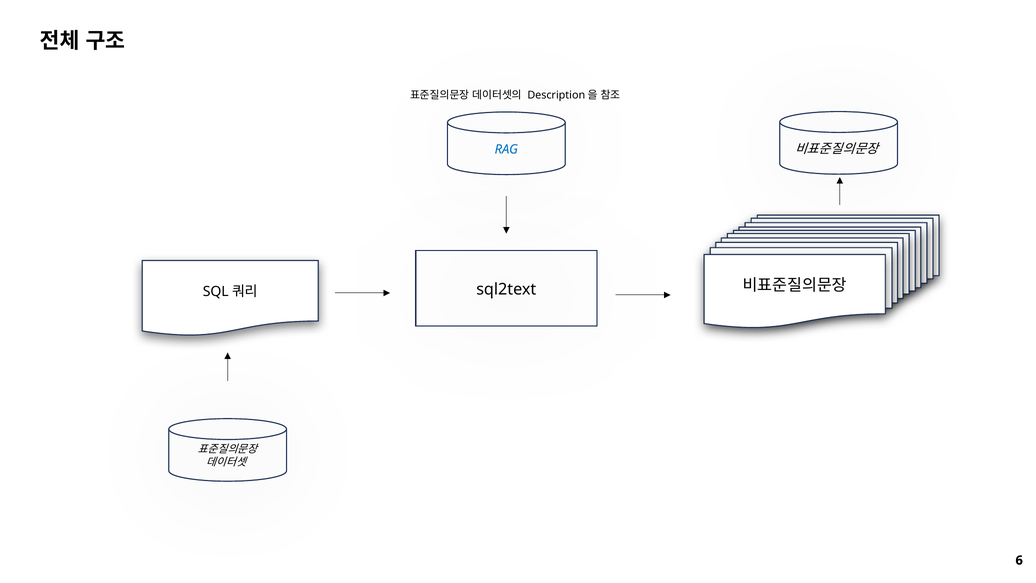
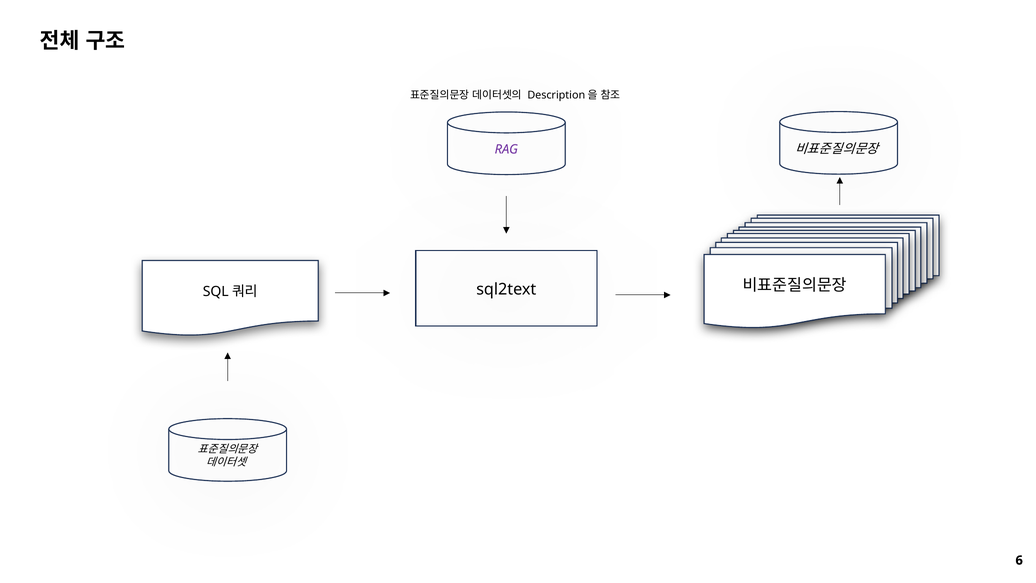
RAG colour: blue -> purple (506, 149)
